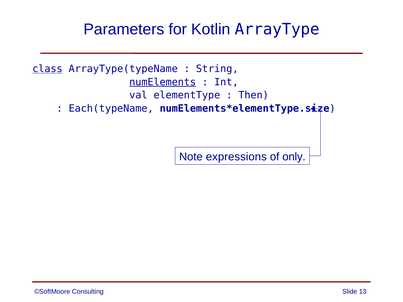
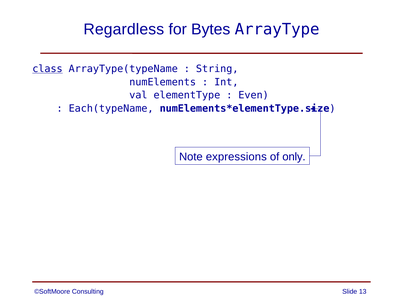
Parameters: Parameters -> Regardless (124, 29)
Kotlin: Kotlin -> Bytes (211, 29)
numElements underline: present -> none (163, 82)
Then: Then -> Even (254, 95)
